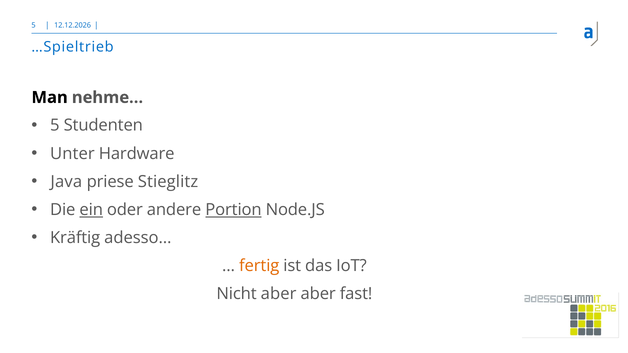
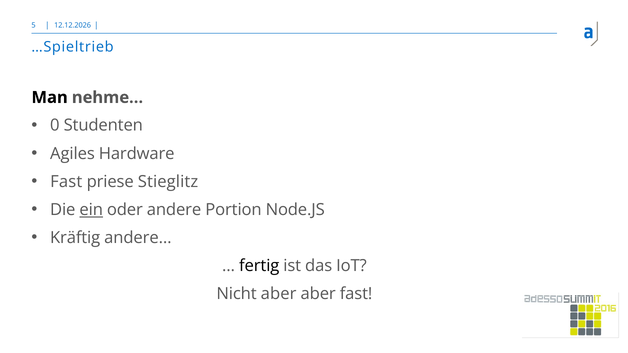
5: 5 -> 0 (55, 126)
Unter: Unter -> Agiles (72, 154)
Java: Java -> Fast (66, 182)
Portion underline: present -> none (233, 210)
adesso…: adesso… -> andere… (138, 238)
fertig colour: orange -> black (259, 266)
